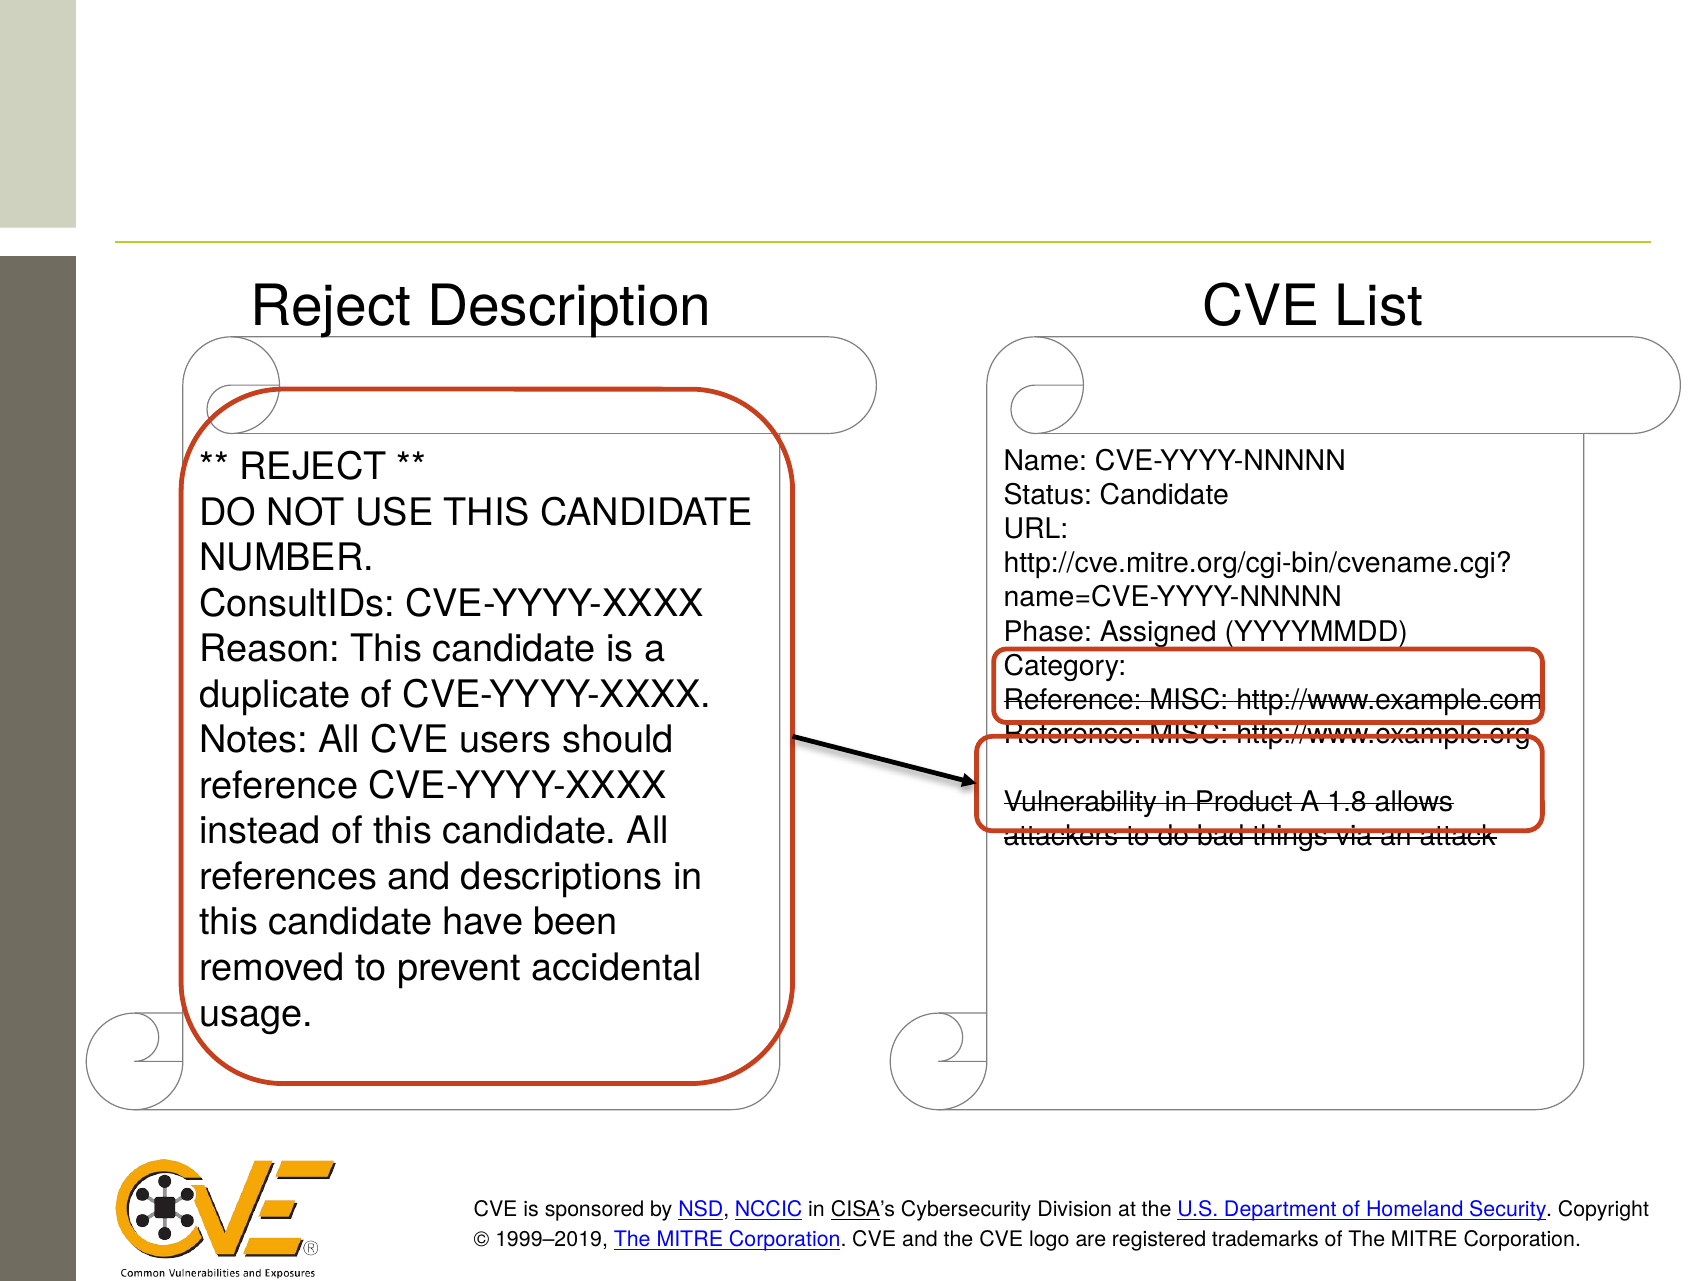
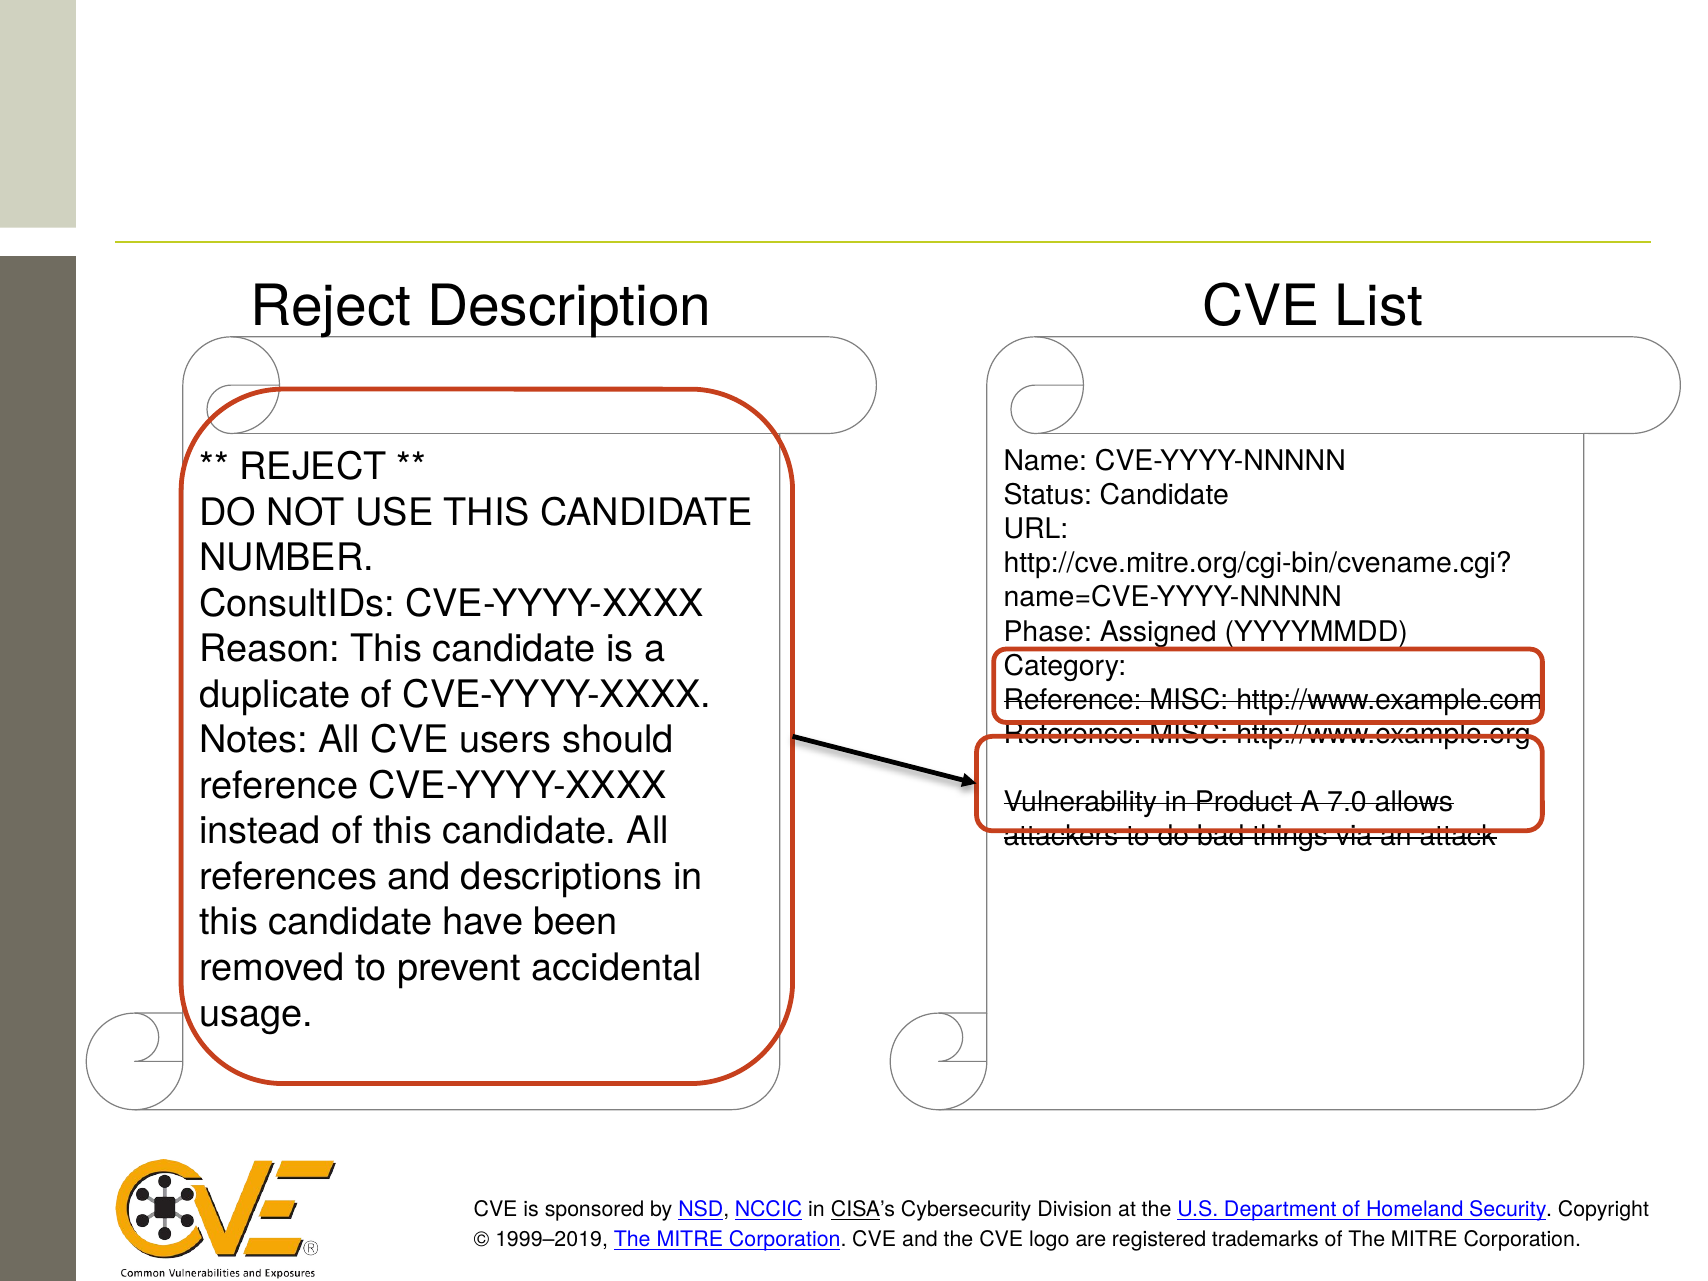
1.8: 1.8 -> 7.0 (1347, 802)
